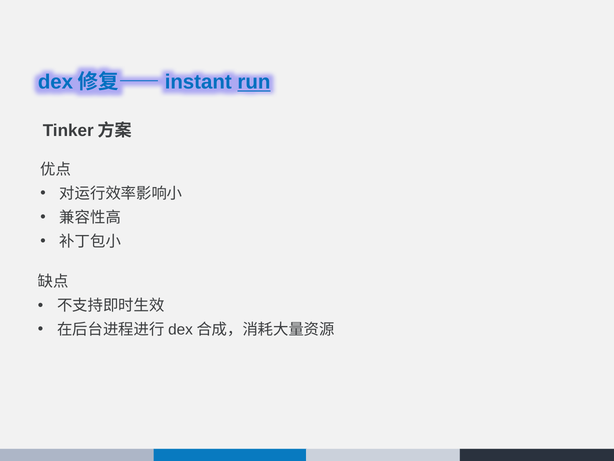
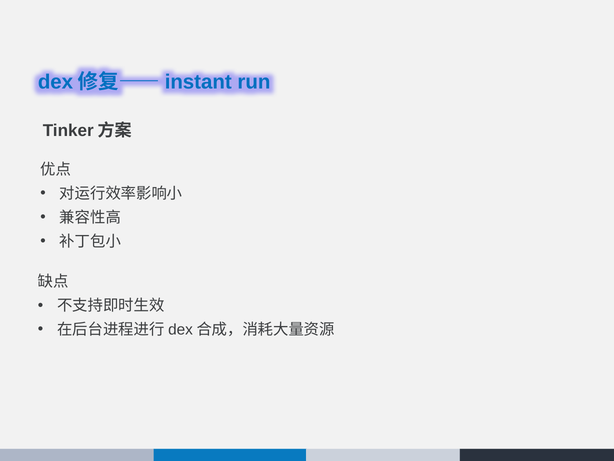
run underline: present -> none (254, 82)
